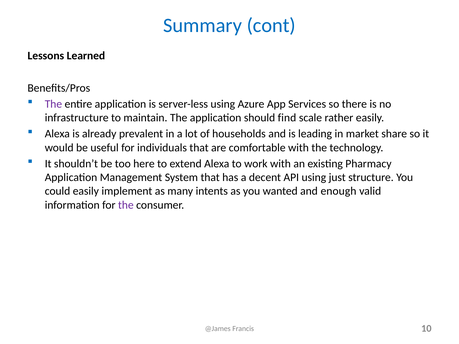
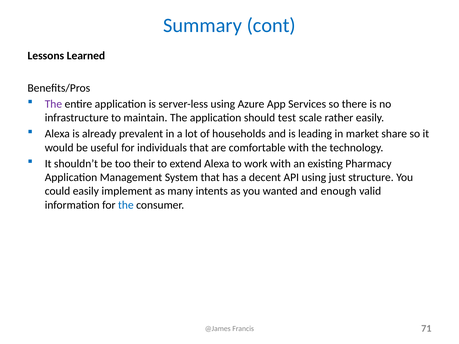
find: find -> test (287, 118)
here: here -> their (144, 164)
the colour: purple -> blue (126, 205)
10: 10 -> 71 (426, 329)
